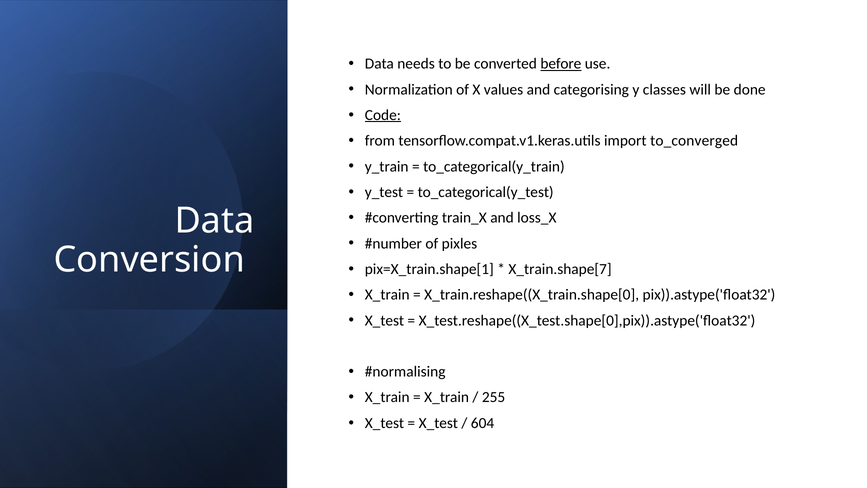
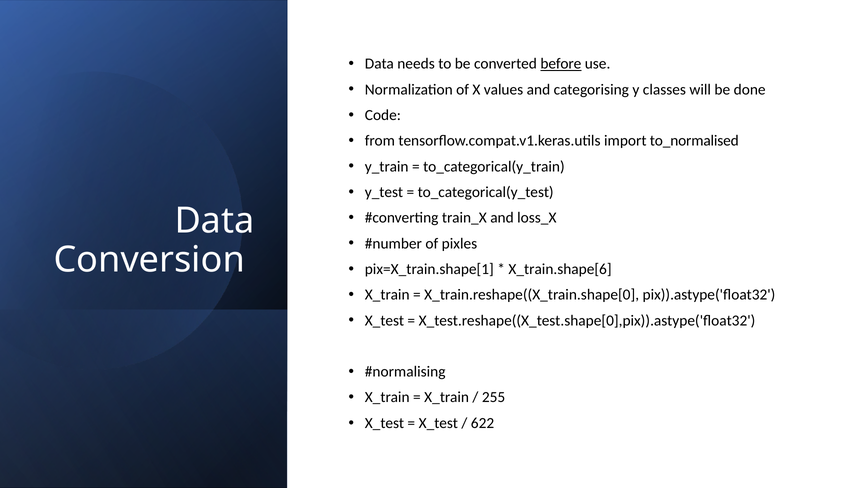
Code underline: present -> none (383, 115)
to_converged: to_converged -> to_normalised (694, 141)
X_train.shape[7: X_train.shape[7 -> X_train.shape[6 (560, 269)
604: 604 -> 622 (483, 423)
